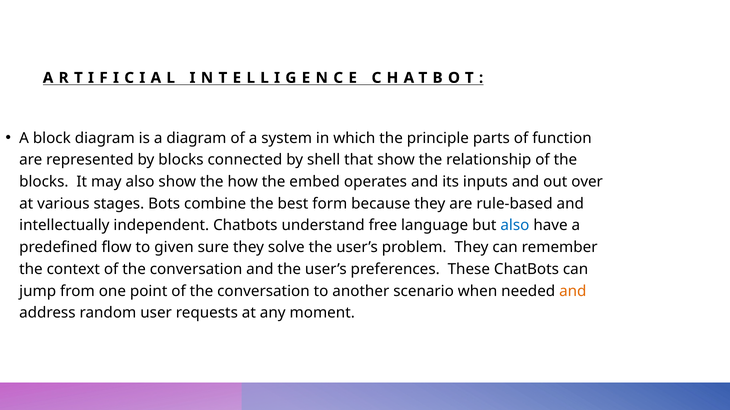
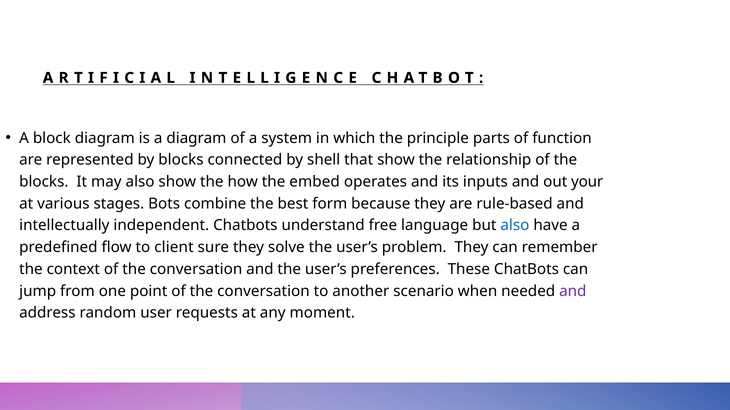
over: over -> your (587, 182)
given: given -> client (174, 248)
and colour: orange -> purple (573, 292)
